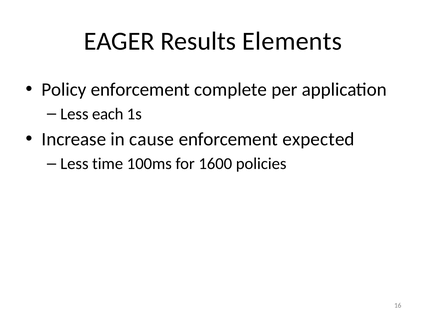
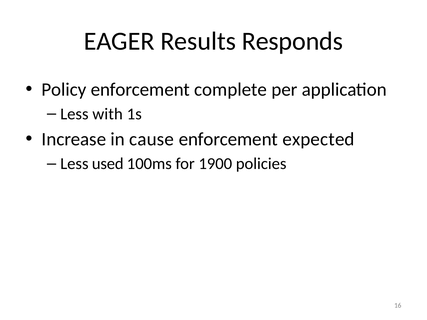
Elements: Elements -> Responds (292, 41)
each: each -> with (108, 114)
time: time -> used (108, 164)
1600: 1600 -> 1900 (215, 164)
